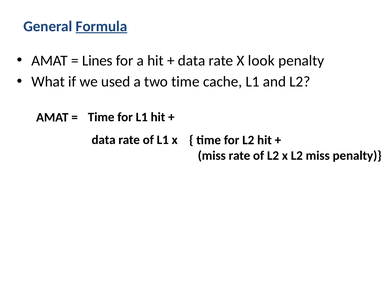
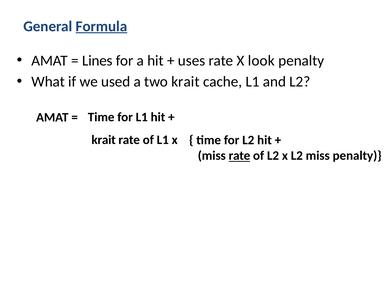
data: data -> uses (192, 61)
two time: time -> krait (185, 82)
data: data -> krait (104, 140)
rate underline: none -> present (239, 156)
